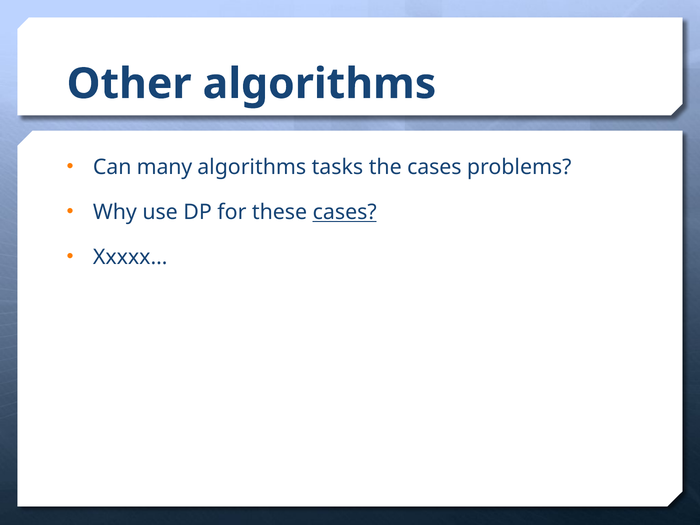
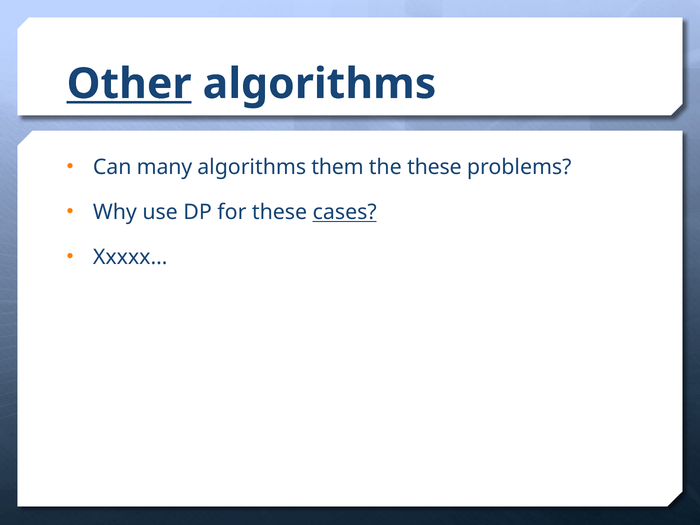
Other underline: none -> present (129, 84)
tasks: tasks -> them (338, 167)
the cases: cases -> these (434, 167)
